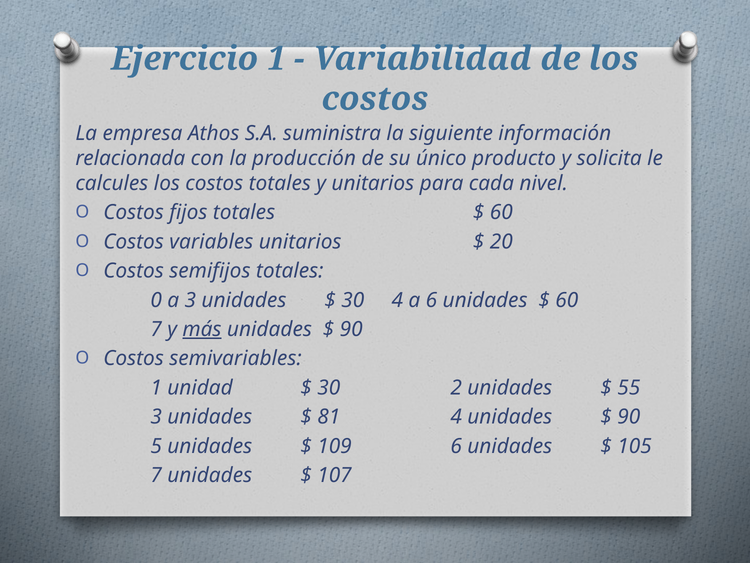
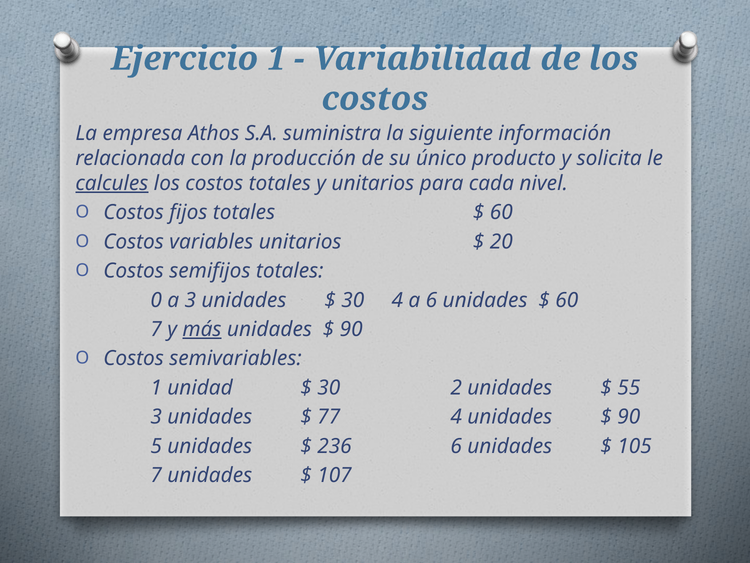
calcules underline: none -> present (112, 183)
81: 81 -> 77 (329, 417)
109: 109 -> 236 (335, 446)
